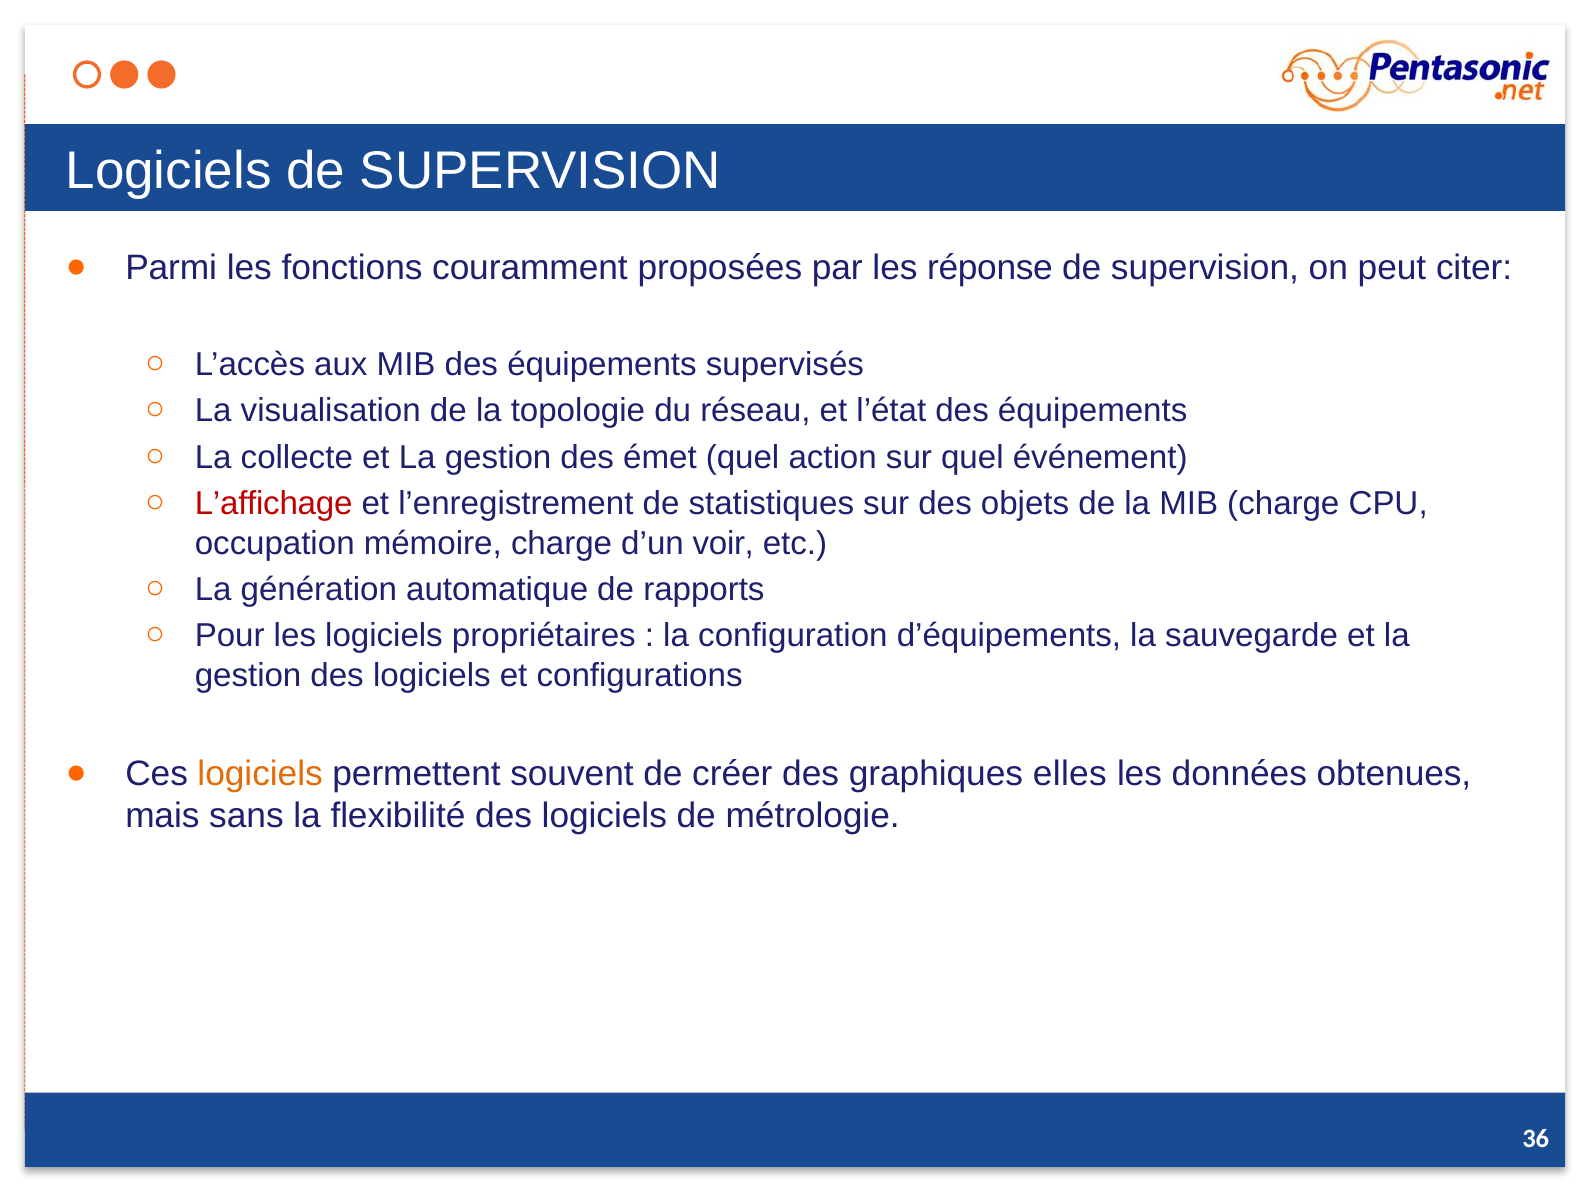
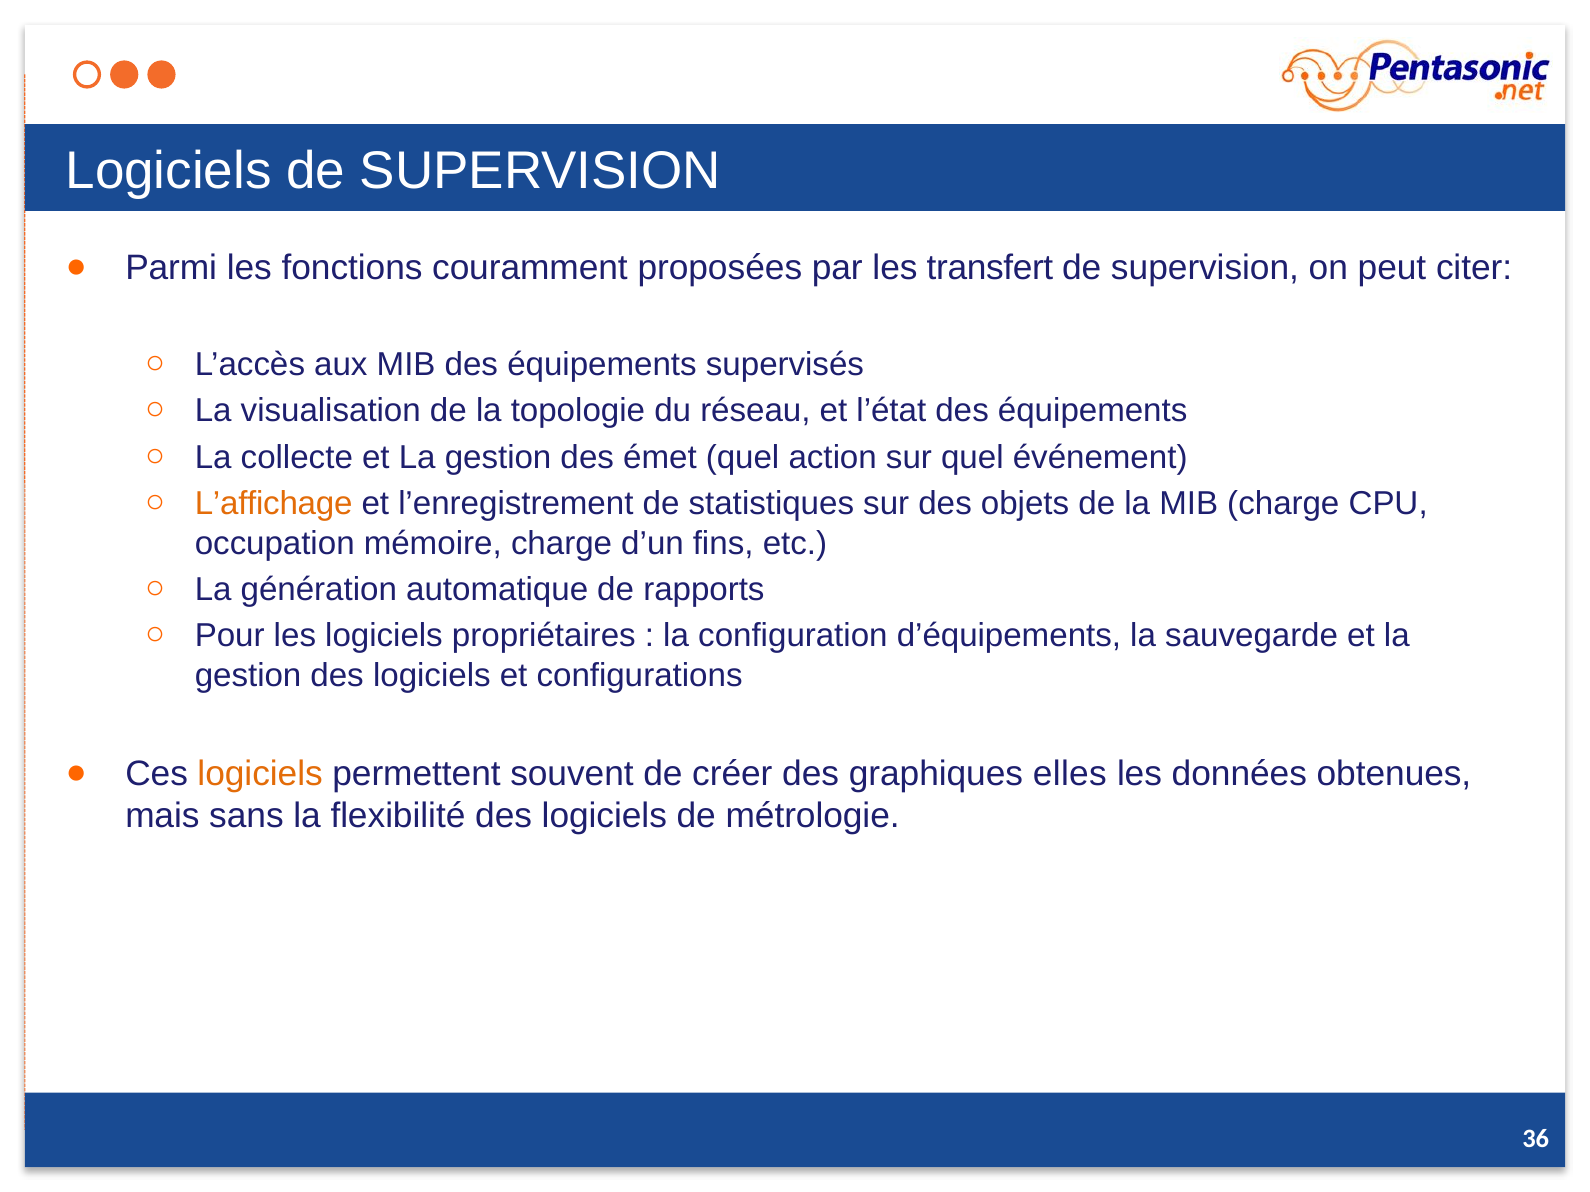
réponse: réponse -> transfert (990, 268)
L’affichage colour: red -> orange (274, 504)
voir: voir -> fins (723, 544)
